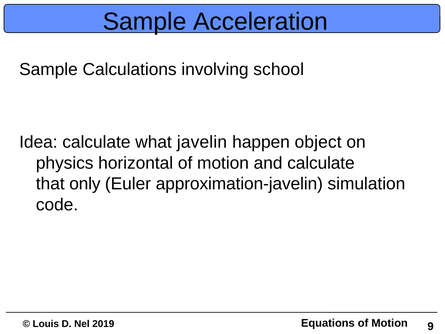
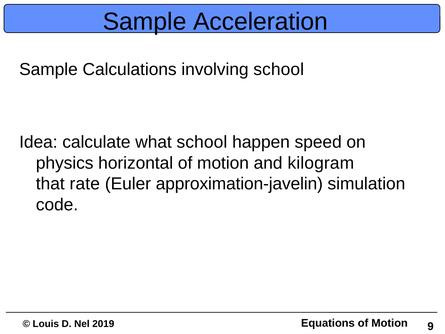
what javelin: javelin -> school (202, 142)
object: object -> speed (318, 142)
and calculate: calculate -> kilogram (321, 163)
only: only -> rate (85, 184)
